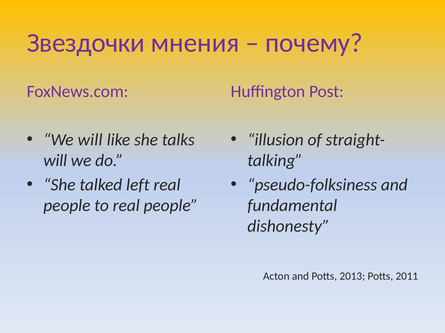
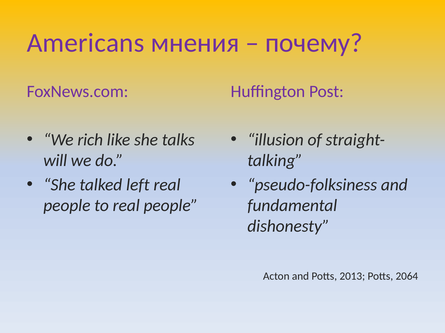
Звездочки: Звездочки -> Americans (86, 43)
We will: will -> rich (90, 140)
2011: 2011 -> 2064 (407, 277)
